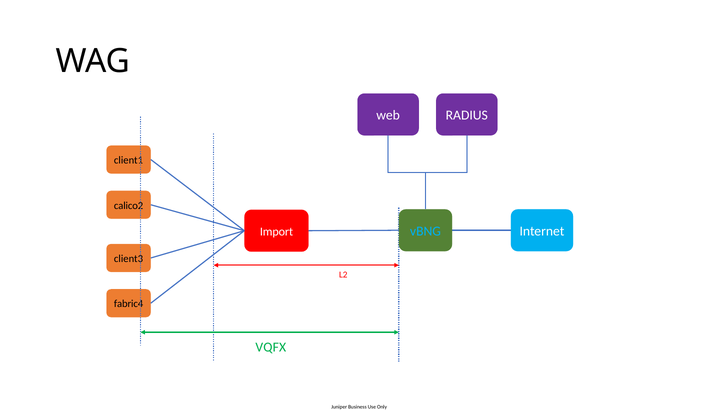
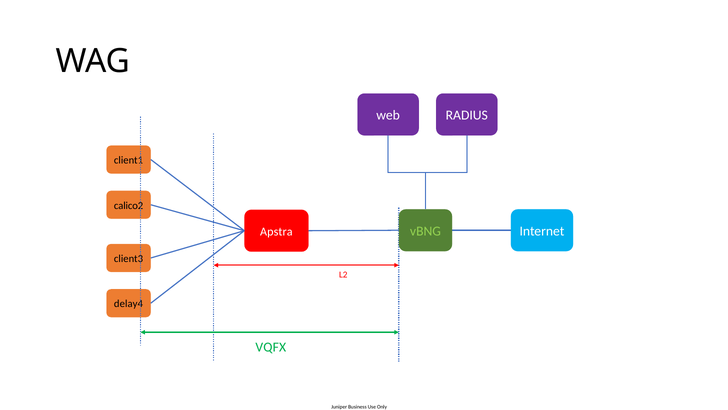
vBNG colour: light blue -> light green (425, 231)
Import: Import -> Apstra (276, 231)
fabric4: fabric4 -> delay4 (128, 304)
